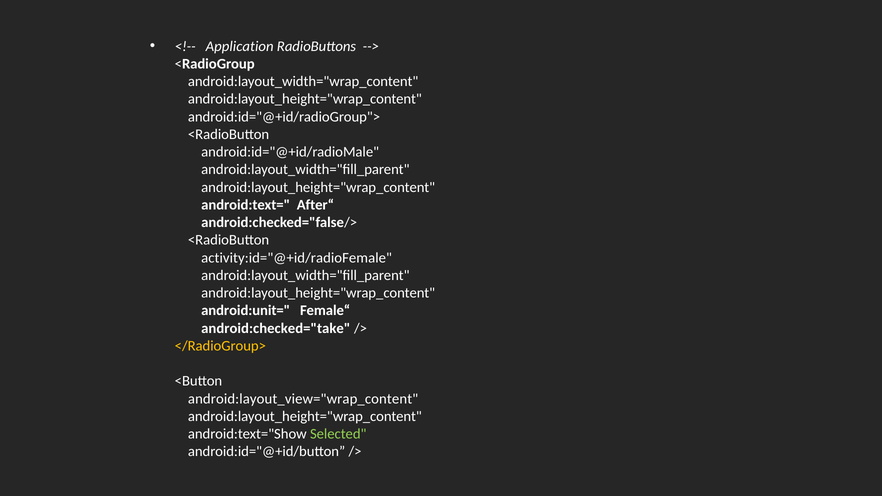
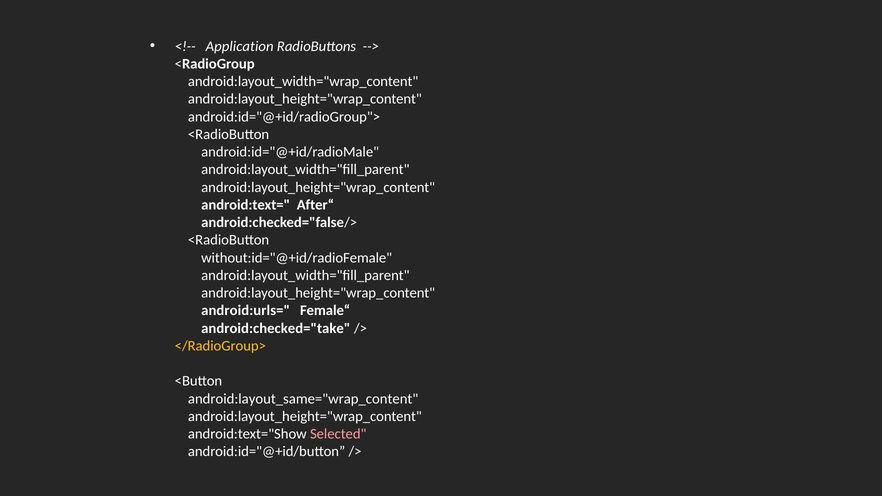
activity:id="@+id/radioFemale: activity:id="@+id/radioFemale -> without:id="@+id/radioFemale (297, 258)
android:unit=: android:unit= -> android:urls= (246, 311)
android:layout_view="wrap_content: android:layout_view="wrap_content -> android:layout_same="wrap_content (303, 399)
Selected colour: light green -> pink (338, 434)
